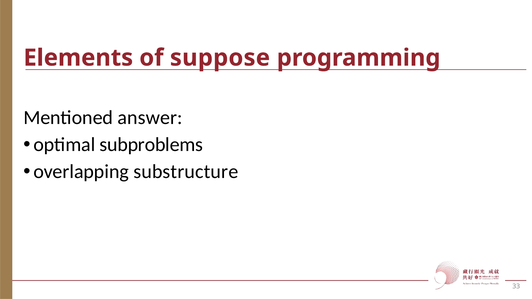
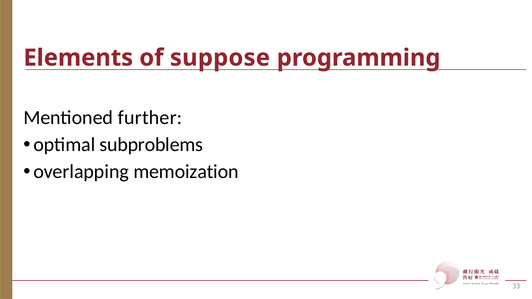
answer: answer -> further (150, 118)
substructure: substructure -> memoization (186, 172)
